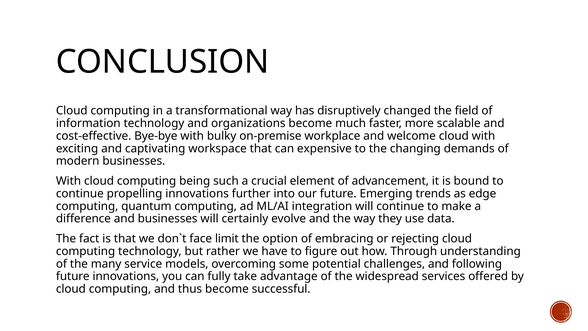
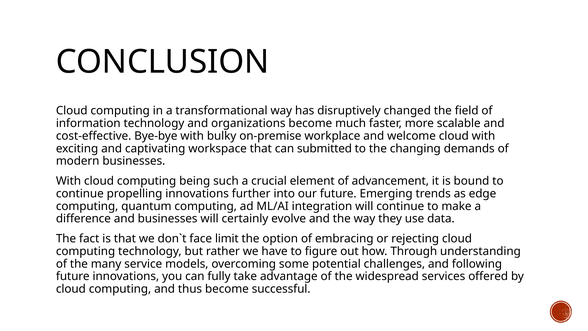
expensive: expensive -> submitted (324, 148)
